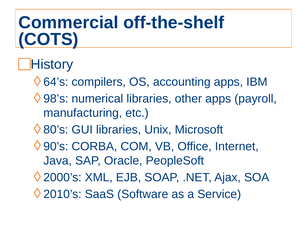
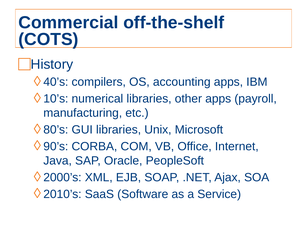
64’s: 64’s -> 40’s (56, 82)
98’s: 98’s -> 10’s (56, 99)
